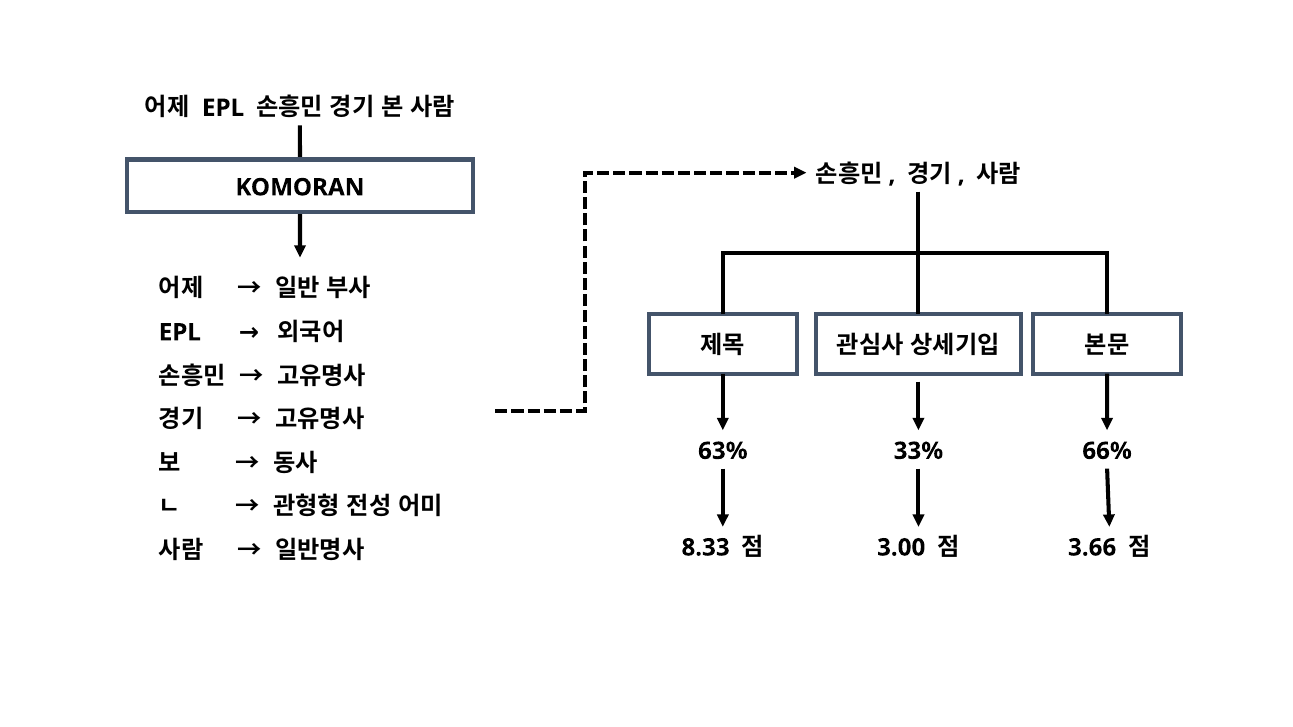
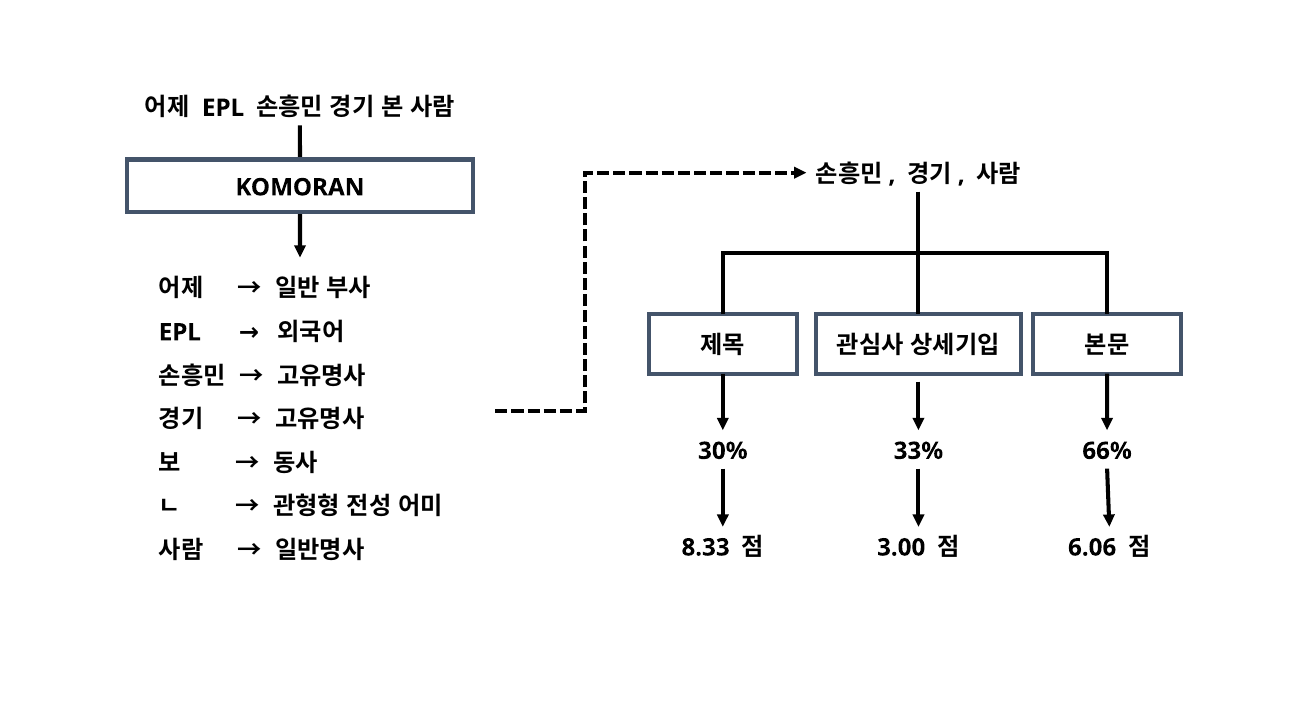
63%: 63% -> 30% (723, 451)
3.66: 3.66 -> 6.06 (1092, 548)
